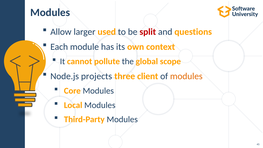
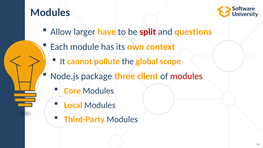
used: used -> have (107, 32)
projects: projects -> package (97, 76)
modules colour: orange -> red (186, 76)
